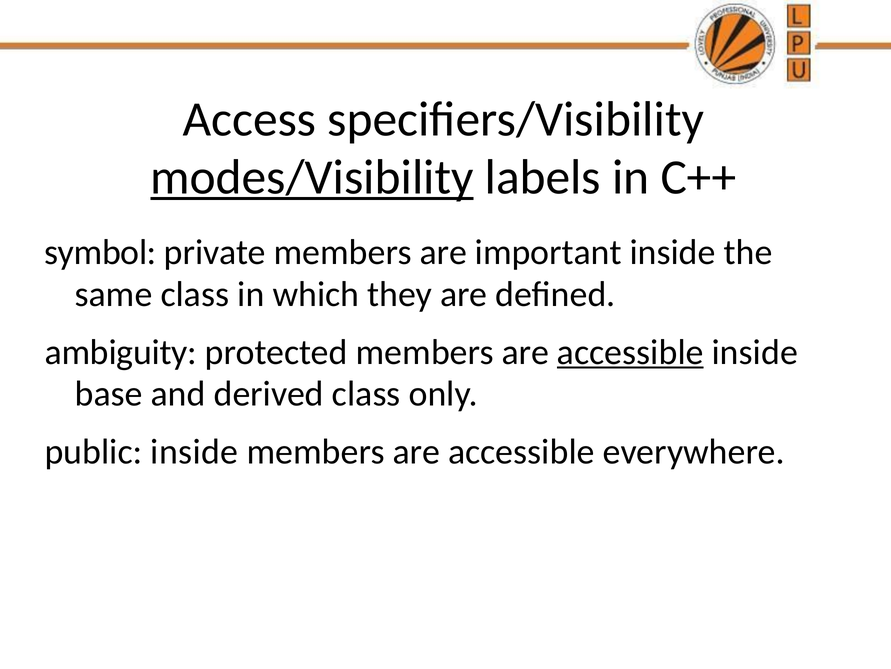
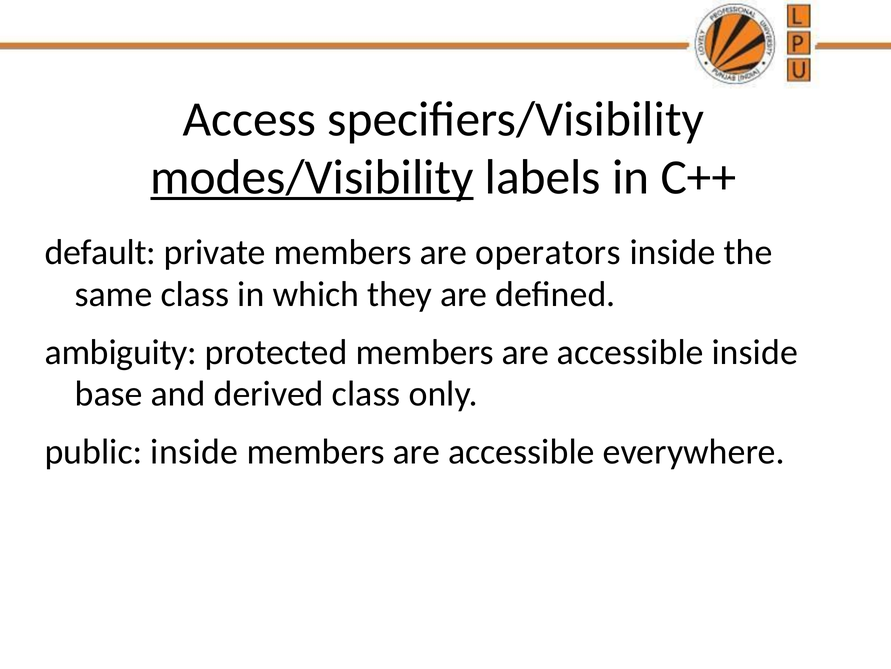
symbol: symbol -> default (100, 252)
important: important -> operators (548, 252)
accessible underline: present -> none (630, 352)
